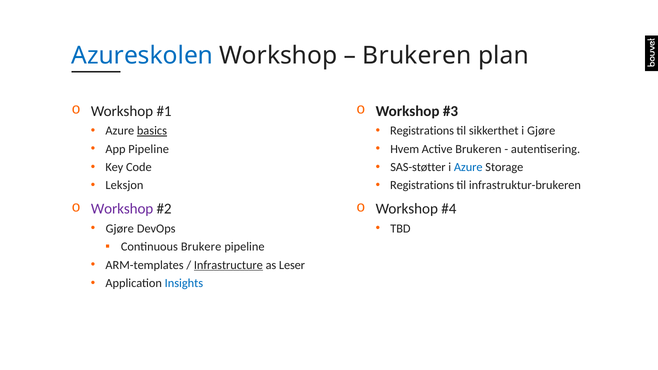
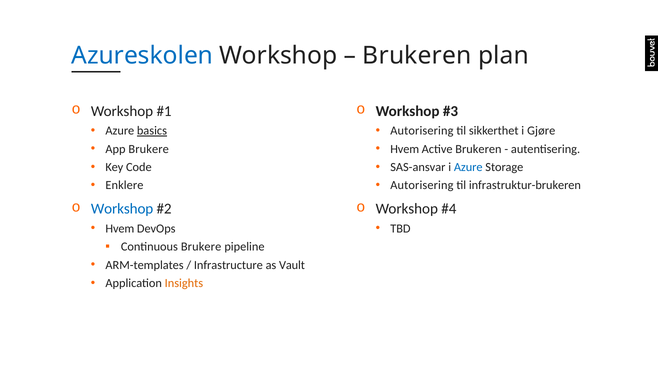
Registrations: Registrations -> Autorisering (422, 131)
App Pipeline: Pipeline -> Brukere (149, 149)
SAS-støtter: SAS-støtter -> SAS-ansvar (418, 167)
Leksjon: Leksjon -> Enklere (124, 185)
Registrations: Registrations -> Autorisering (422, 185)
Workshop colour: purple -> blue (122, 209)
Gjøre: Gjøre -> Hvem (120, 229)
Infrastructure underline: present -> none (228, 265)
Leser: Leser -> Vault (292, 265)
Insights colour: blue -> orange (184, 283)
